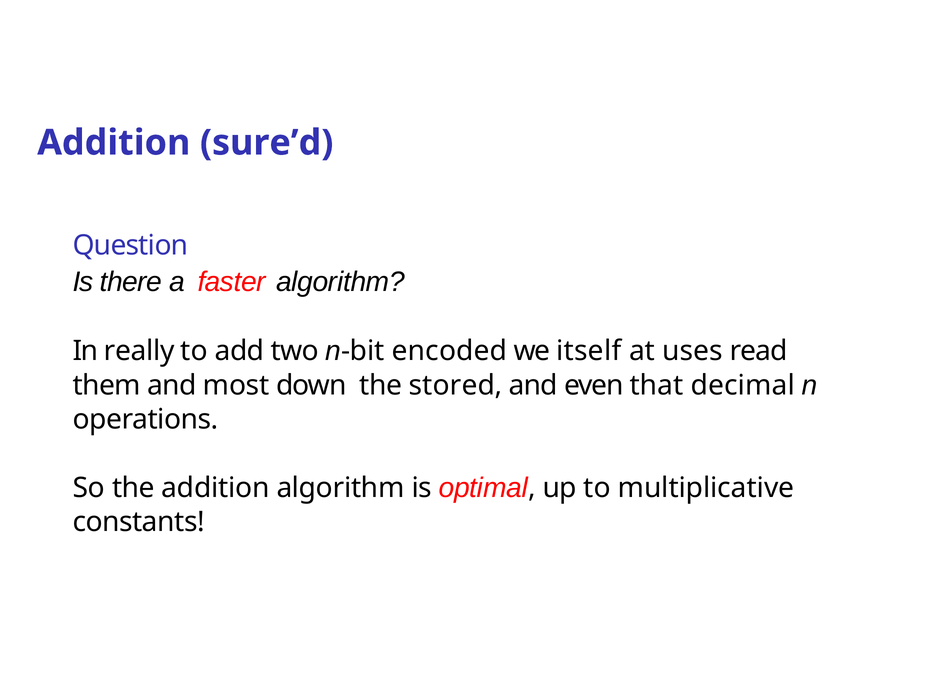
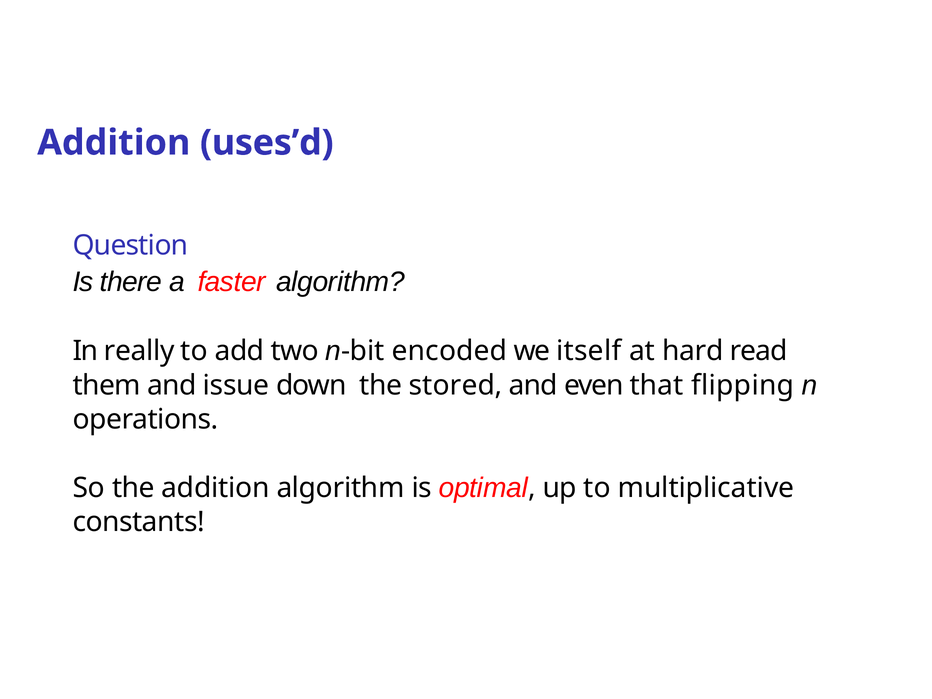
sure’d: sure’d -> uses’d (267, 143)
uses: uses -> hard (693, 351)
most: most -> issue (236, 386)
decimal: decimal -> flipping (743, 386)
